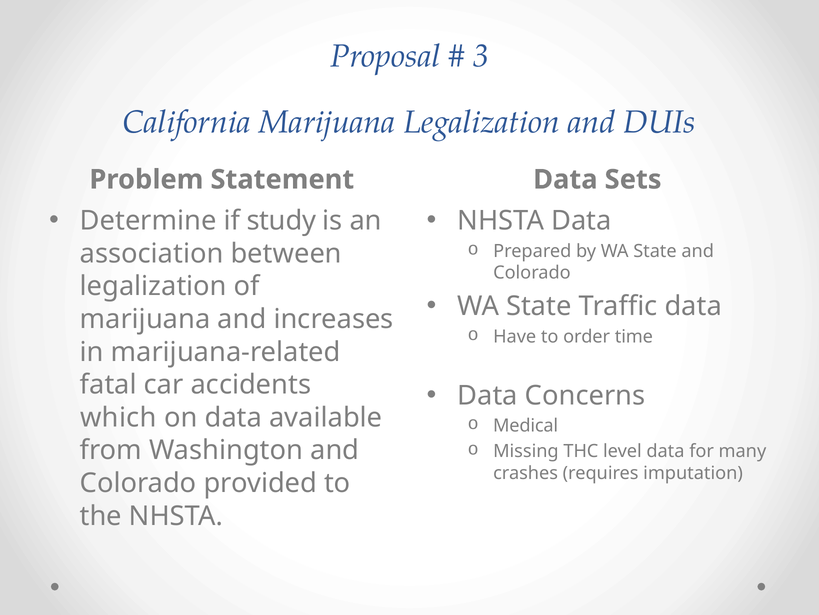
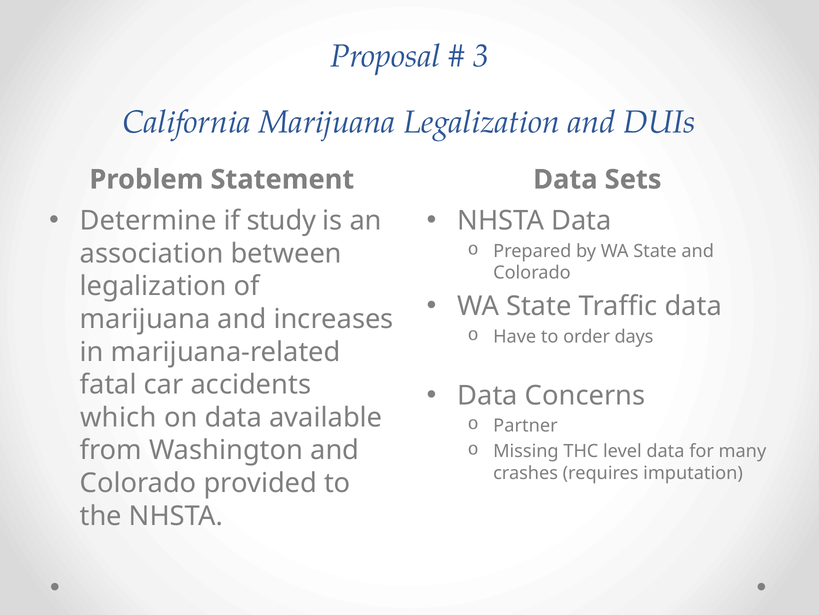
time: time -> days (634, 336)
Medical: Medical -> Partner (525, 425)
